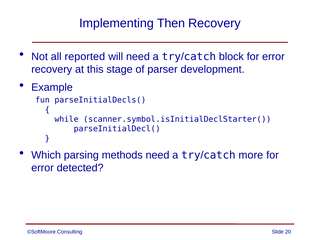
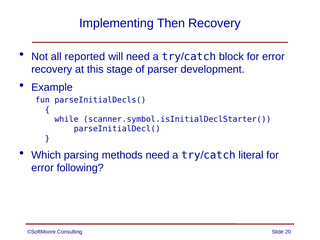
more: more -> literal (251, 155)
detected: detected -> following (80, 168)
